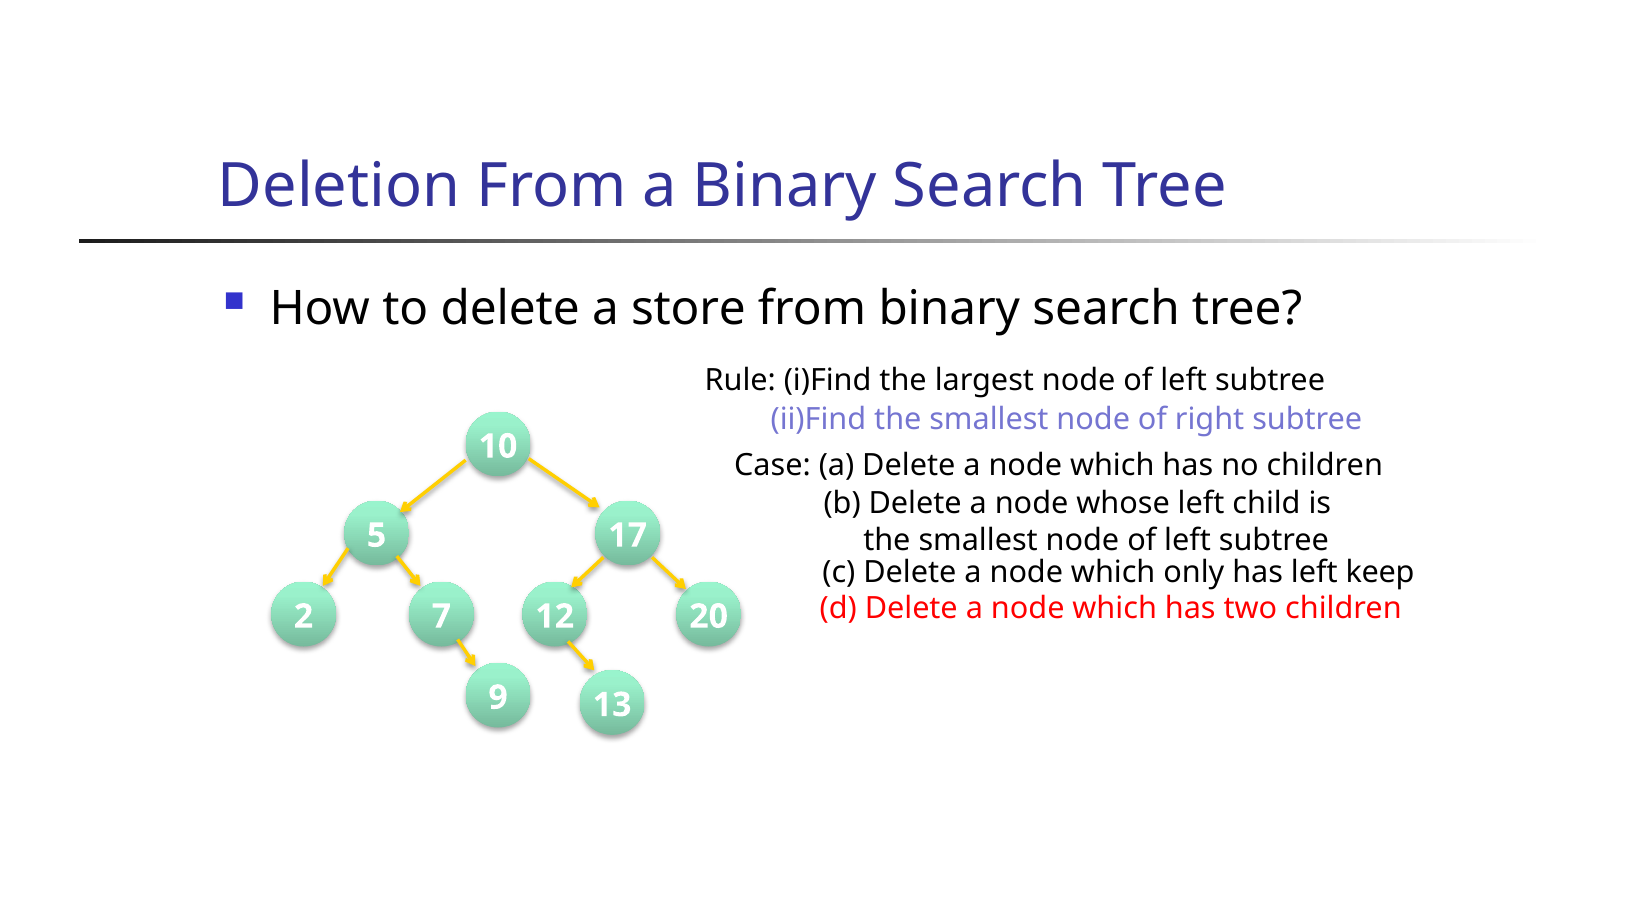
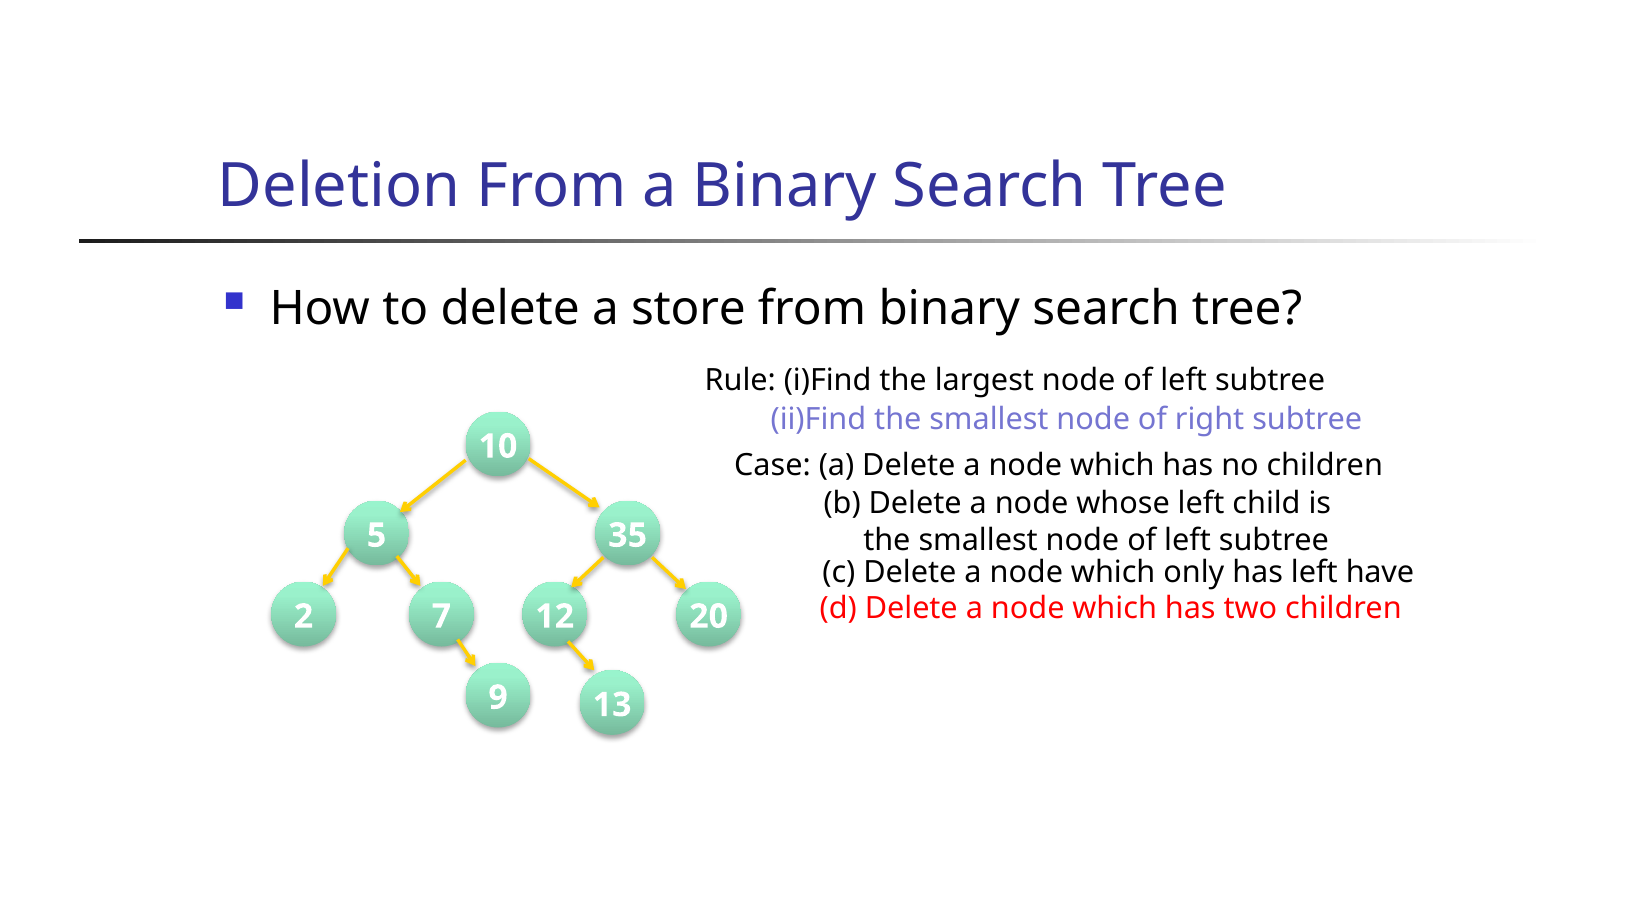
17: 17 -> 35 (628, 536)
keep: keep -> have (1380, 572)
